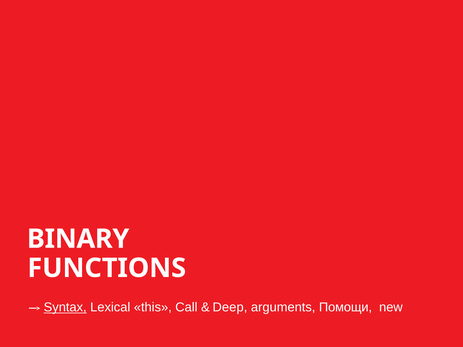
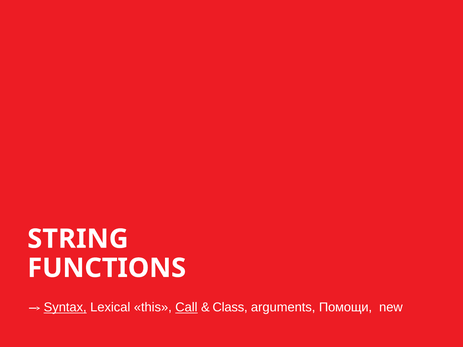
BINARY: BINARY -> STRING (78, 239)
Call underline: none -> present (186, 308)
Deep: Deep -> Class (230, 308)
